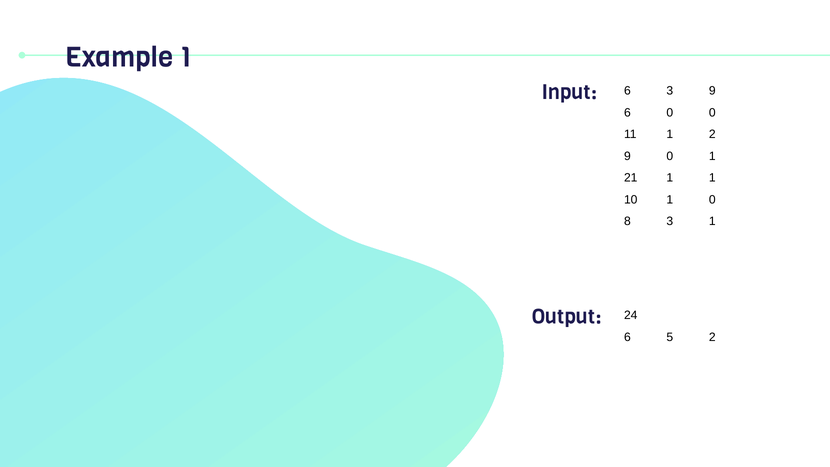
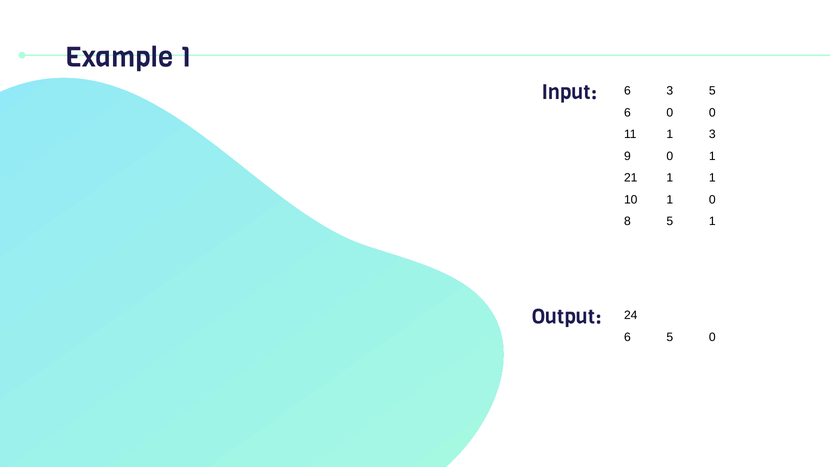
3 9: 9 -> 5 (712, 91)
1 2: 2 -> 3 (712, 134)
8 3: 3 -> 5 (670, 221)
5 2: 2 -> 0 (712, 337)
